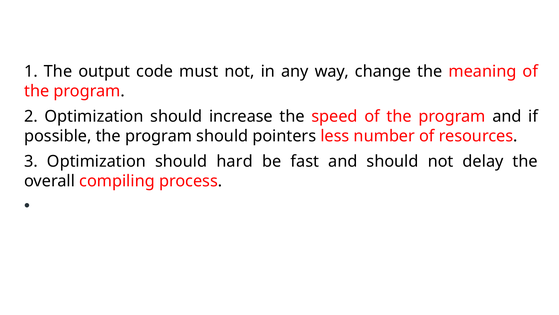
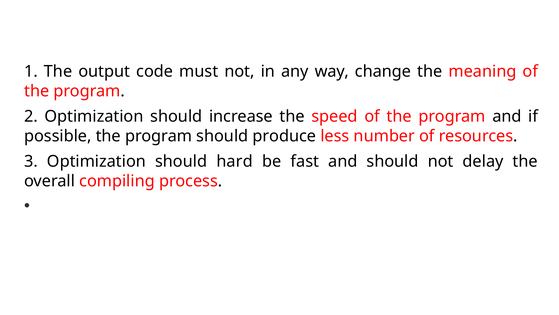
pointers: pointers -> produce (284, 136)
